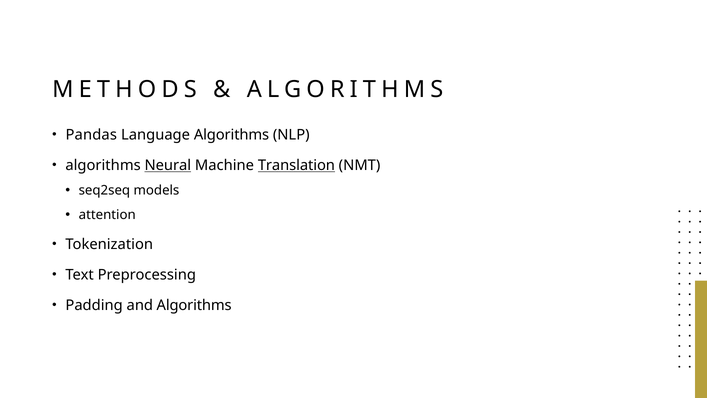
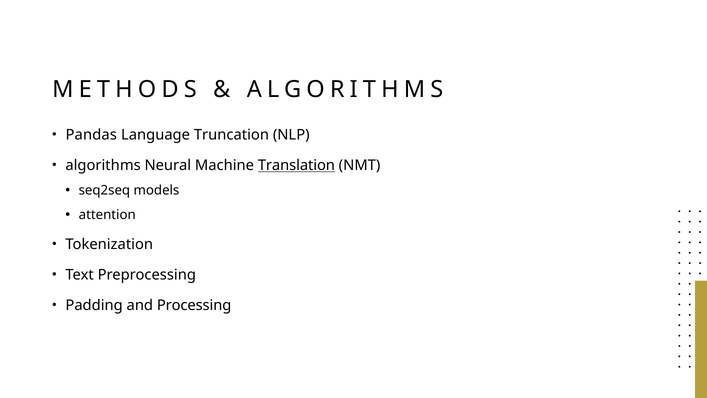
Language Algorithms: Algorithms -> Truncation (231, 135)
Neural underline: present -> none (168, 165)
and Algorithms: Algorithms -> Processing (194, 305)
